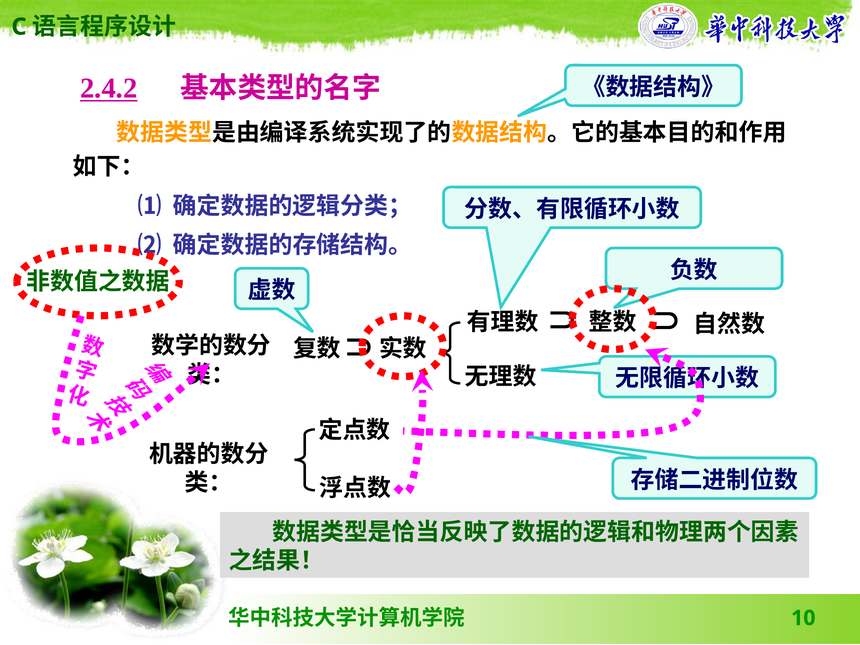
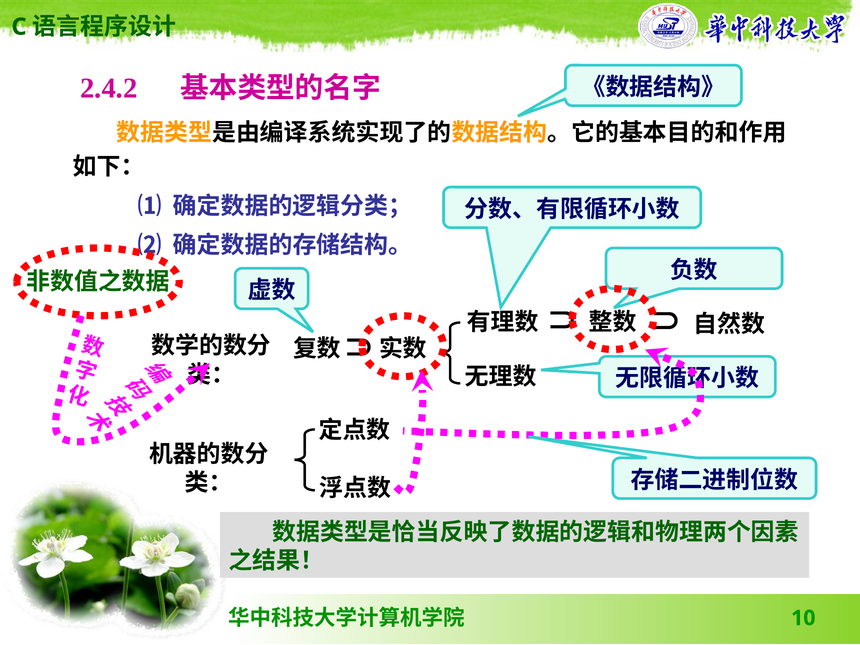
2.4.2 underline: present -> none (109, 89)
